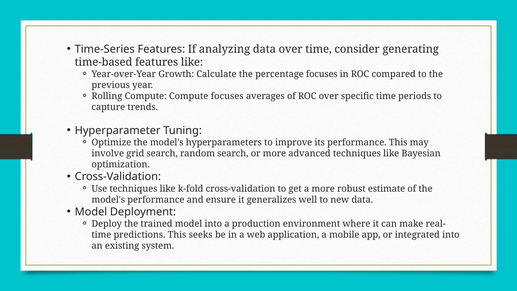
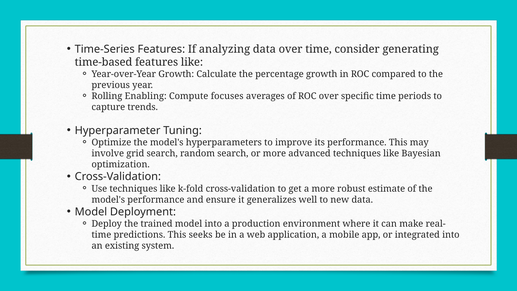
percentage focuses: focuses -> growth (322, 74)
Rolling Compute: Compute -> Enabling (146, 96)
